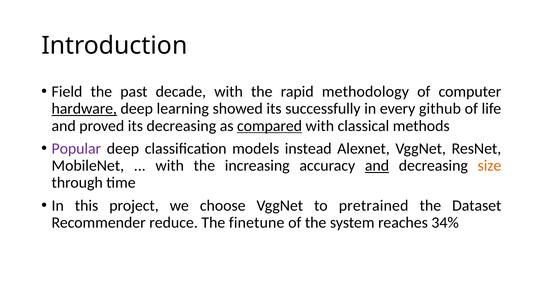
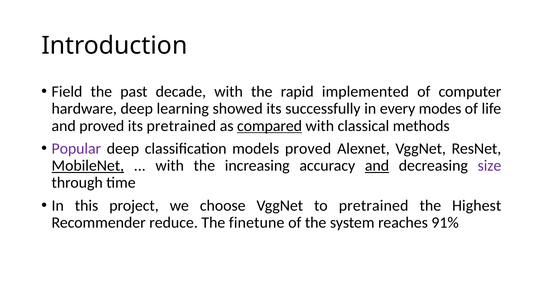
methodology: methodology -> implemented (365, 92)
hardware underline: present -> none (84, 109)
github: github -> modes (440, 109)
its decreasing: decreasing -> pretrained (181, 126)
models instead: instead -> proved (308, 149)
MobileNet underline: none -> present (88, 166)
size colour: orange -> purple (489, 166)
Dataset: Dataset -> Highest (477, 206)
34%: 34% -> 91% (445, 223)
